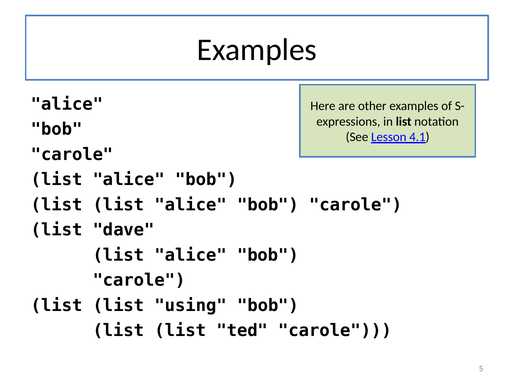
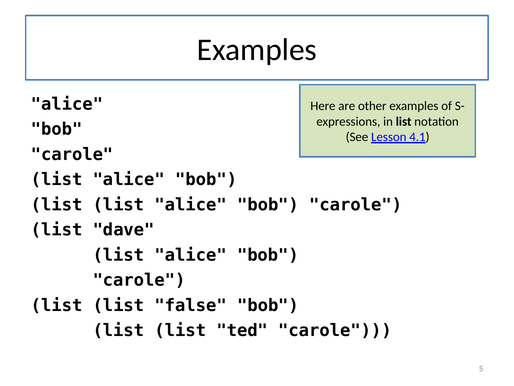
using: using -> false (191, 305)
